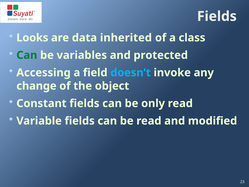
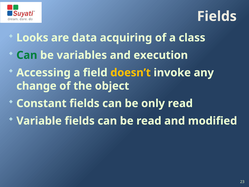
inherited: inherited -> acquiring (126, 38)
protected: protected -> execution (161, 55)
doesn’t colour: light blue -> yellow (131, 73)
